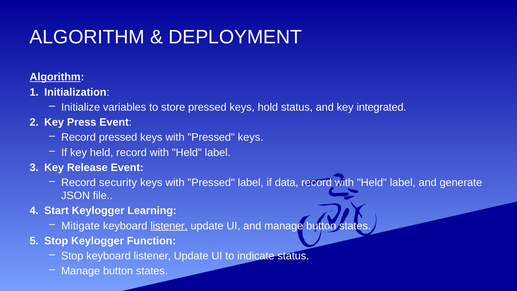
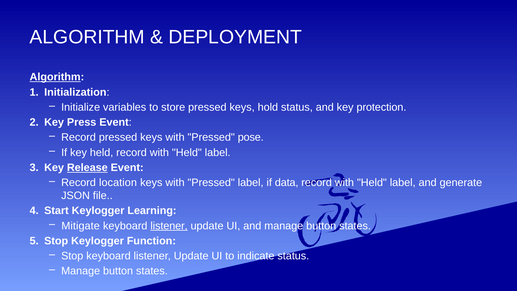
integrated: integrated -> protection (381, 107)
with Pressed keys: keys -> pose (251, 137)
Release underline: none -> present (87, 167)
security: security -> location (118, 183)
